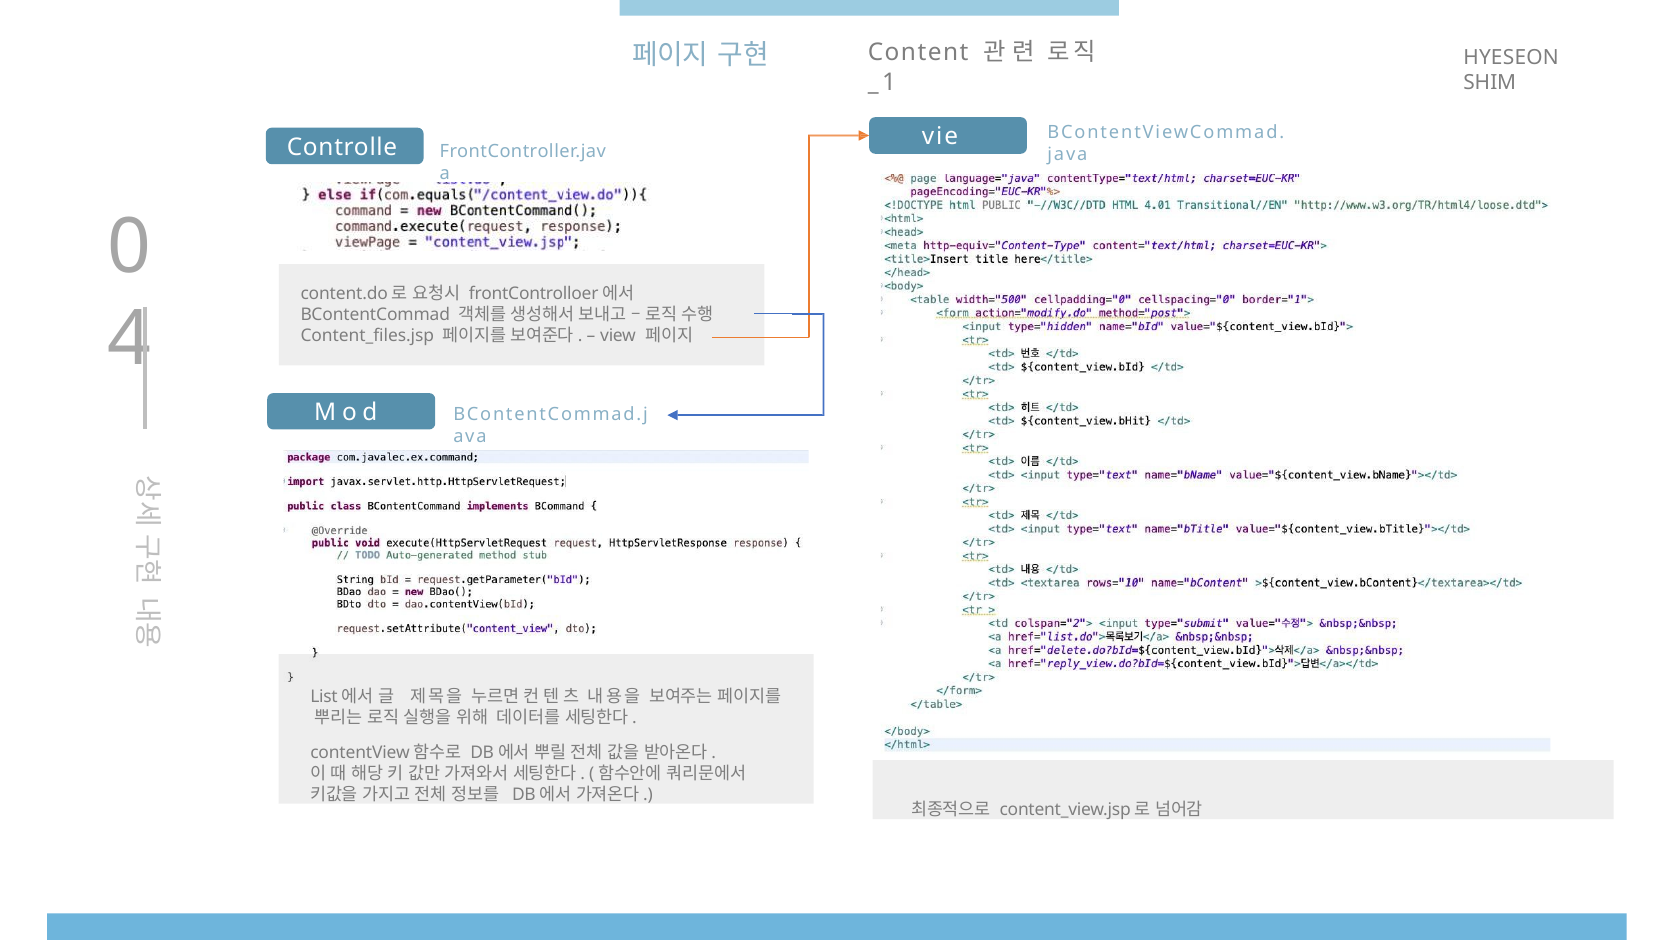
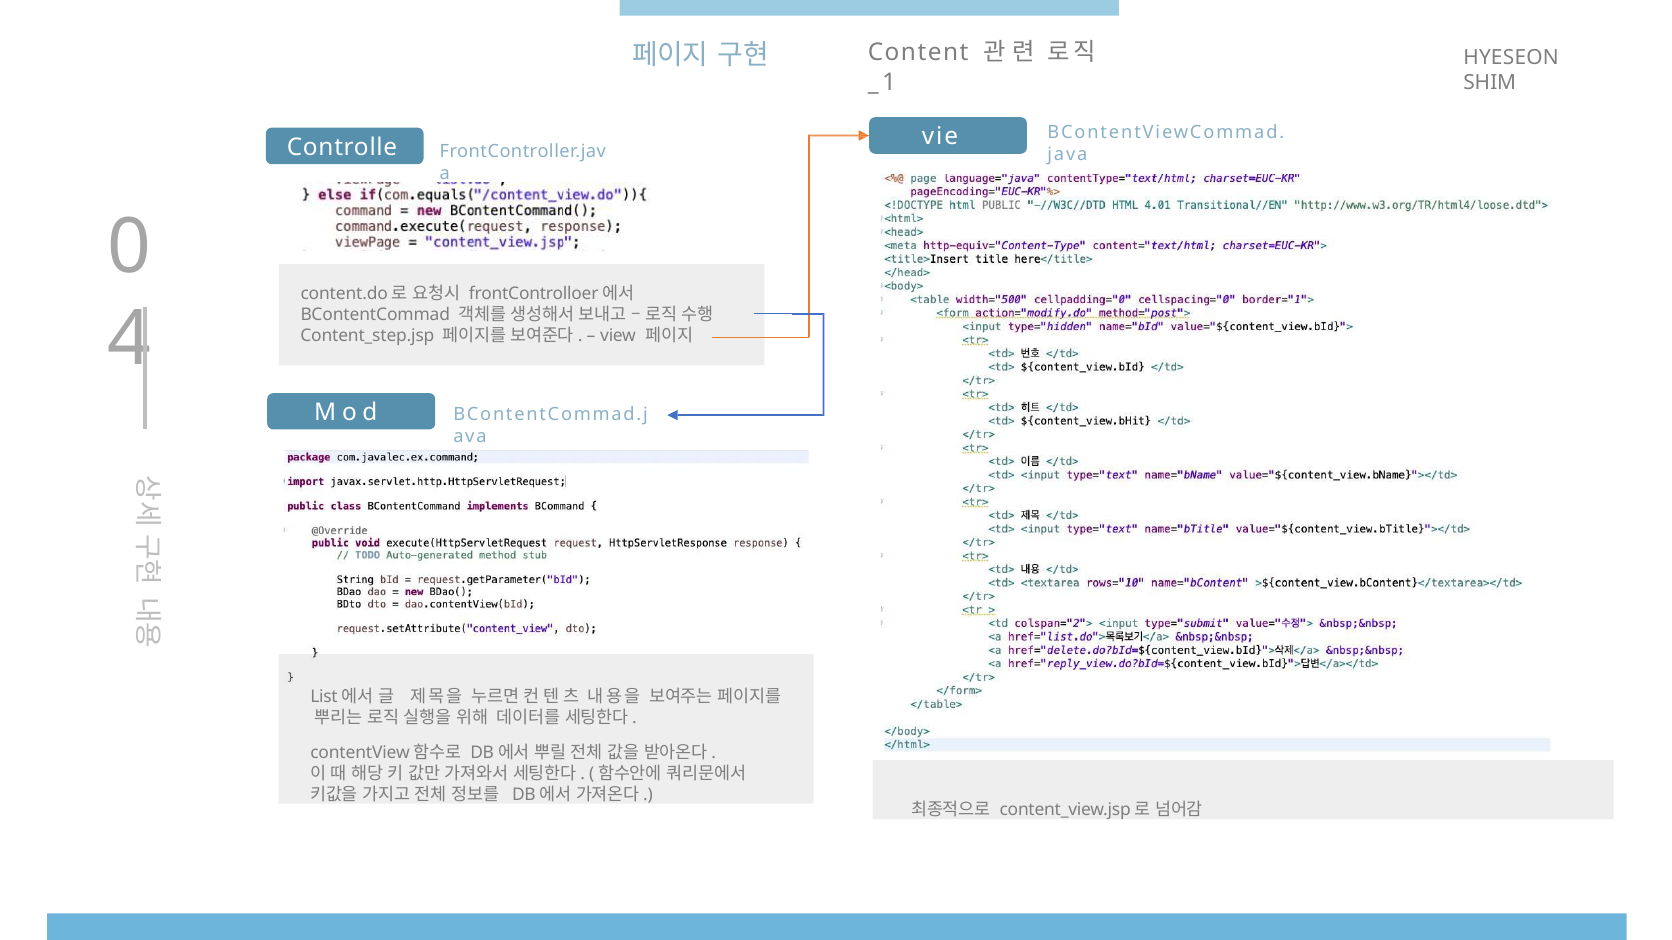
Content_files.jsp: Content_files.jsp -> Content_step.jsp (367, 336)
